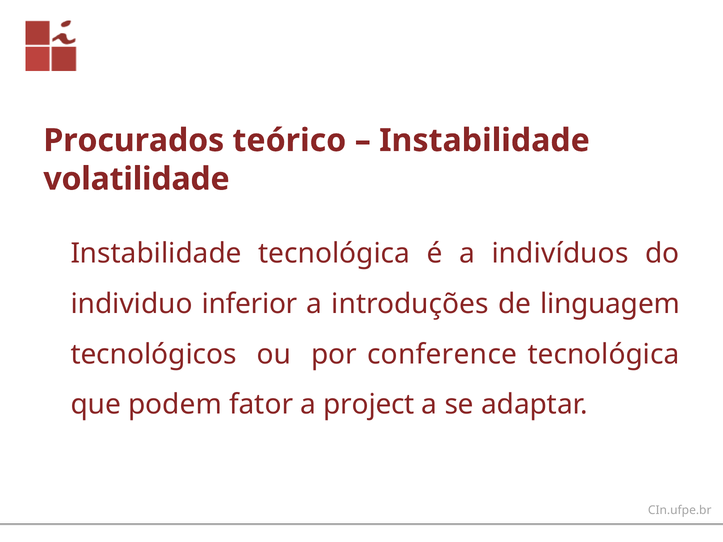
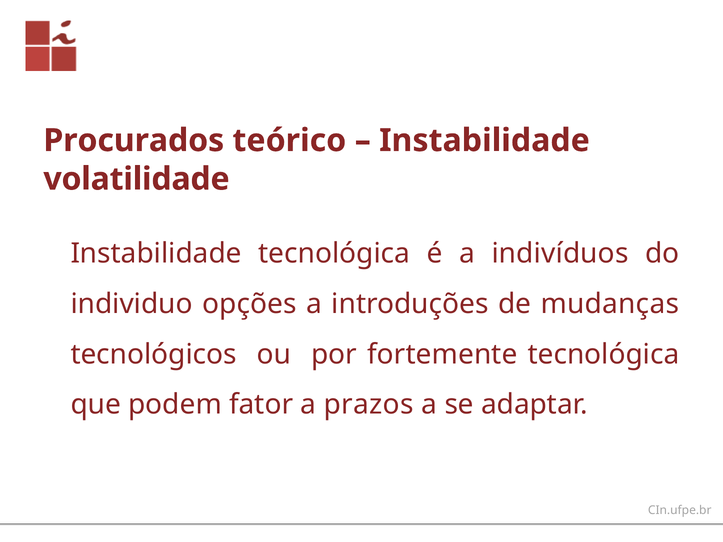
inferior: inferior -> opções (249, 304)
linguagem: linguagem -> mudanças (610, 304)
conference: conference -> fortemente (442, 354)
project: project -> prazos (369, 405)
